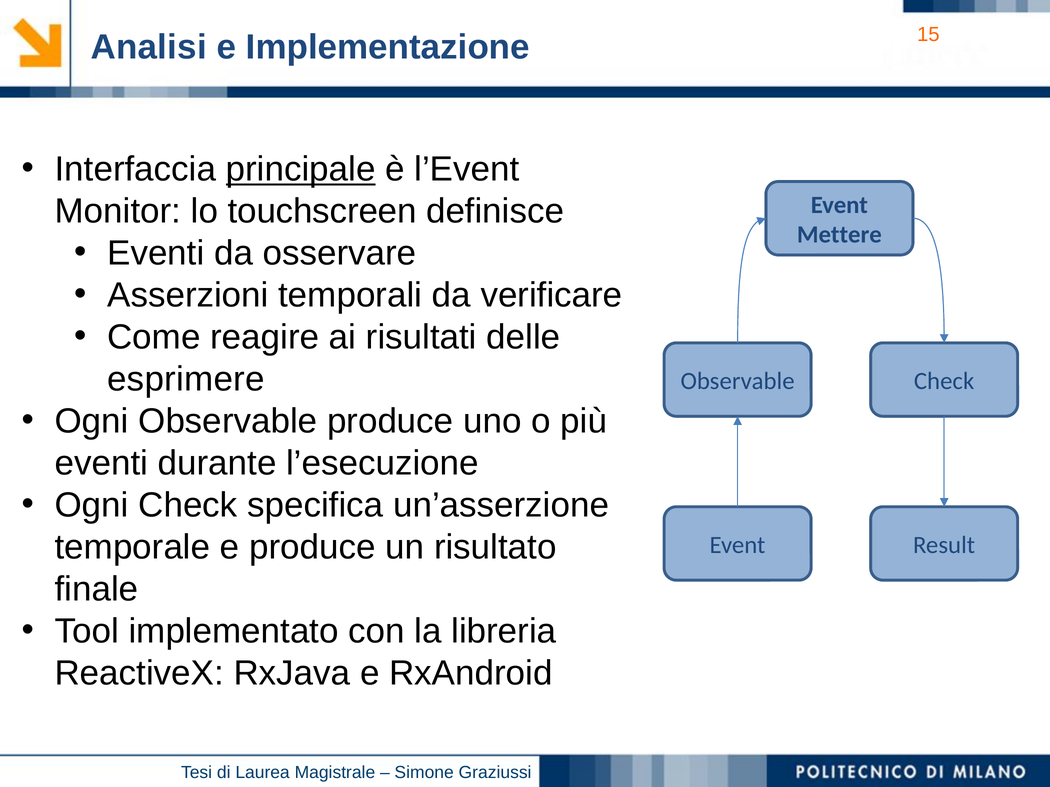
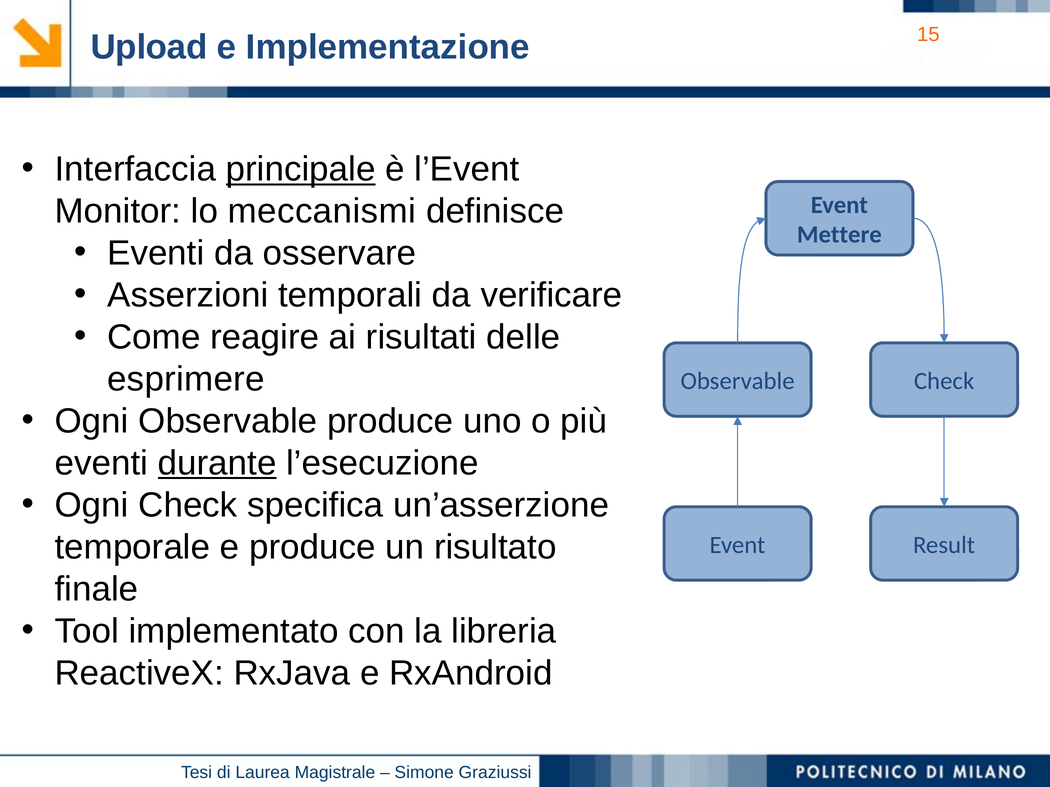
Analisi: Analisi -> Upload (149, 47)
touchscreen: touchscreen -> meccanismi (322, 211)
durante underline: none -> present (217, 463)
